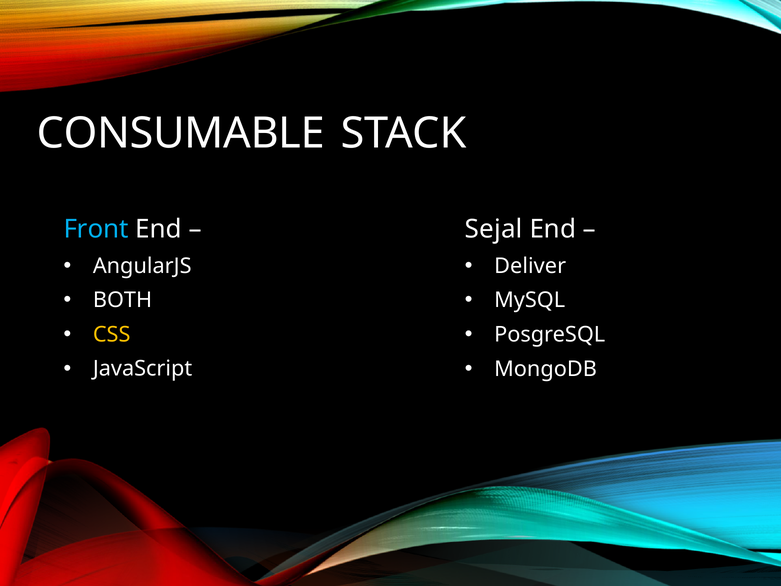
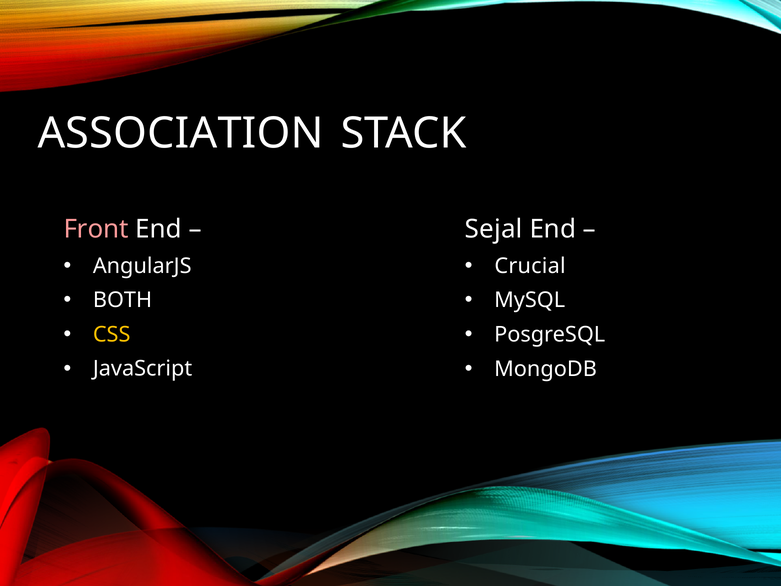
CONSUMABLE: CONSUMABLE -> ASSOCIATION (181, 133)
Front colour: light blue -> pink (96, 229)
Deliver: Deliver -> Crucial (530, 266)
